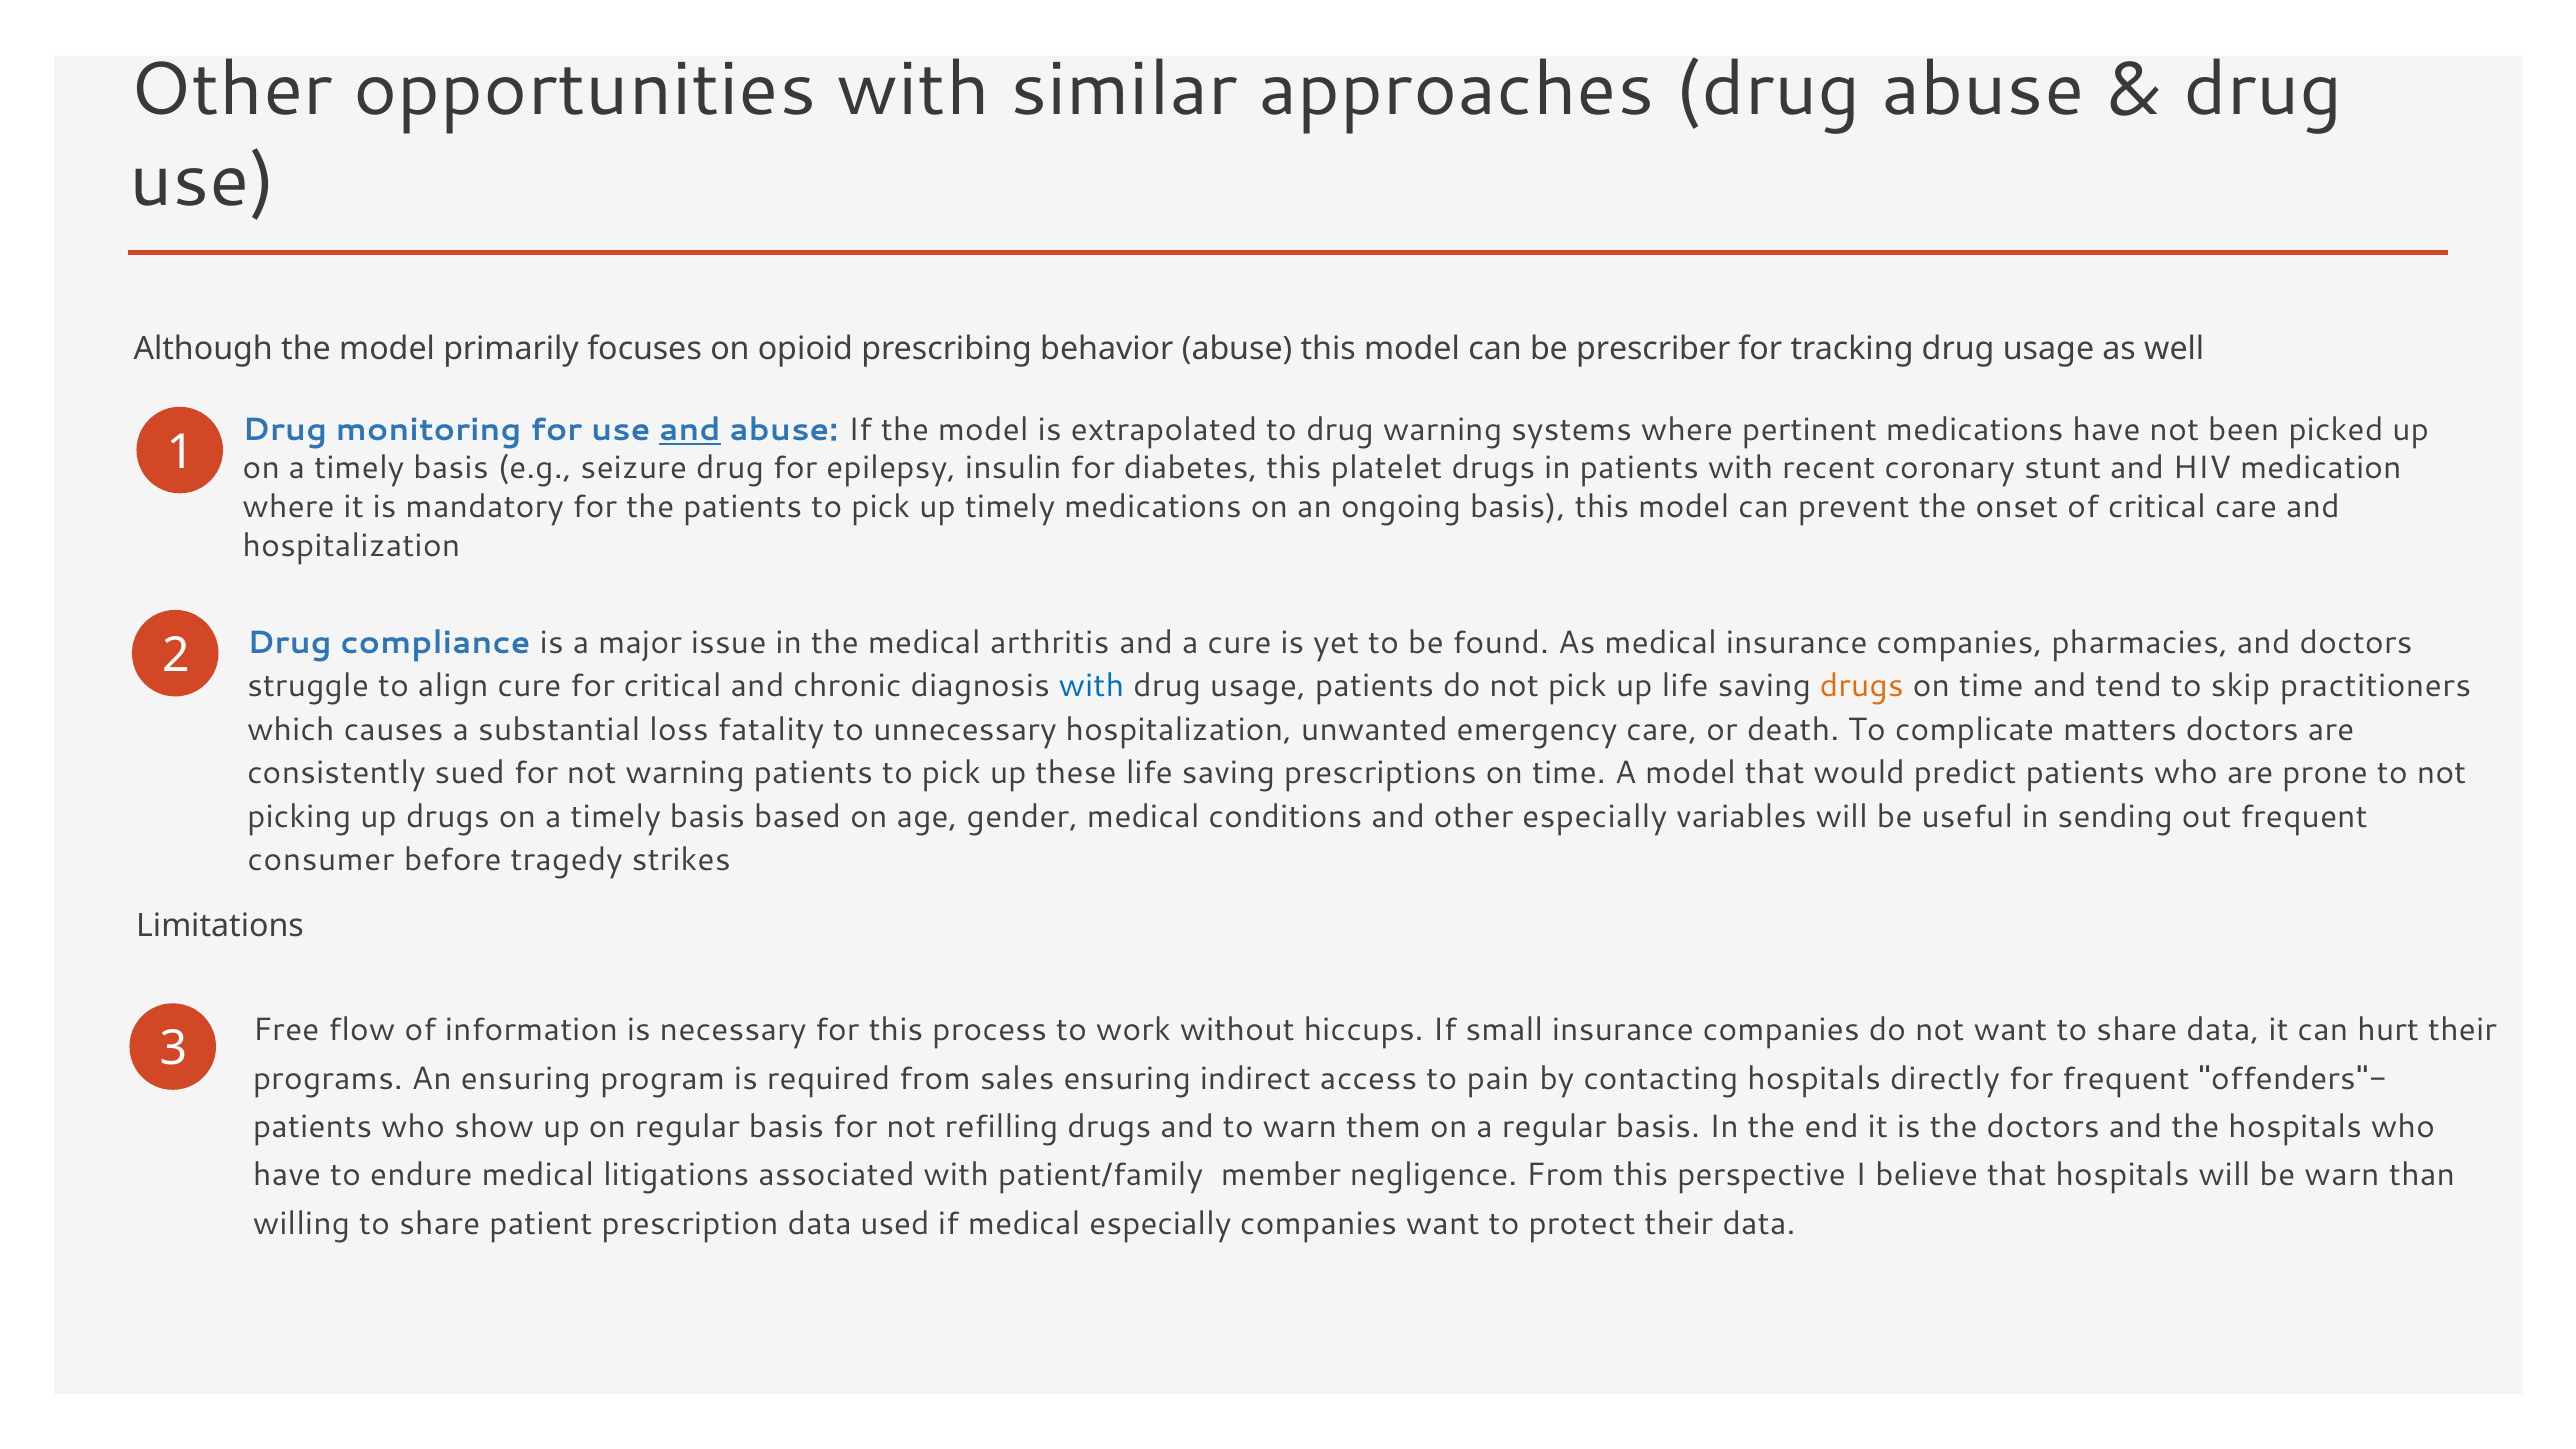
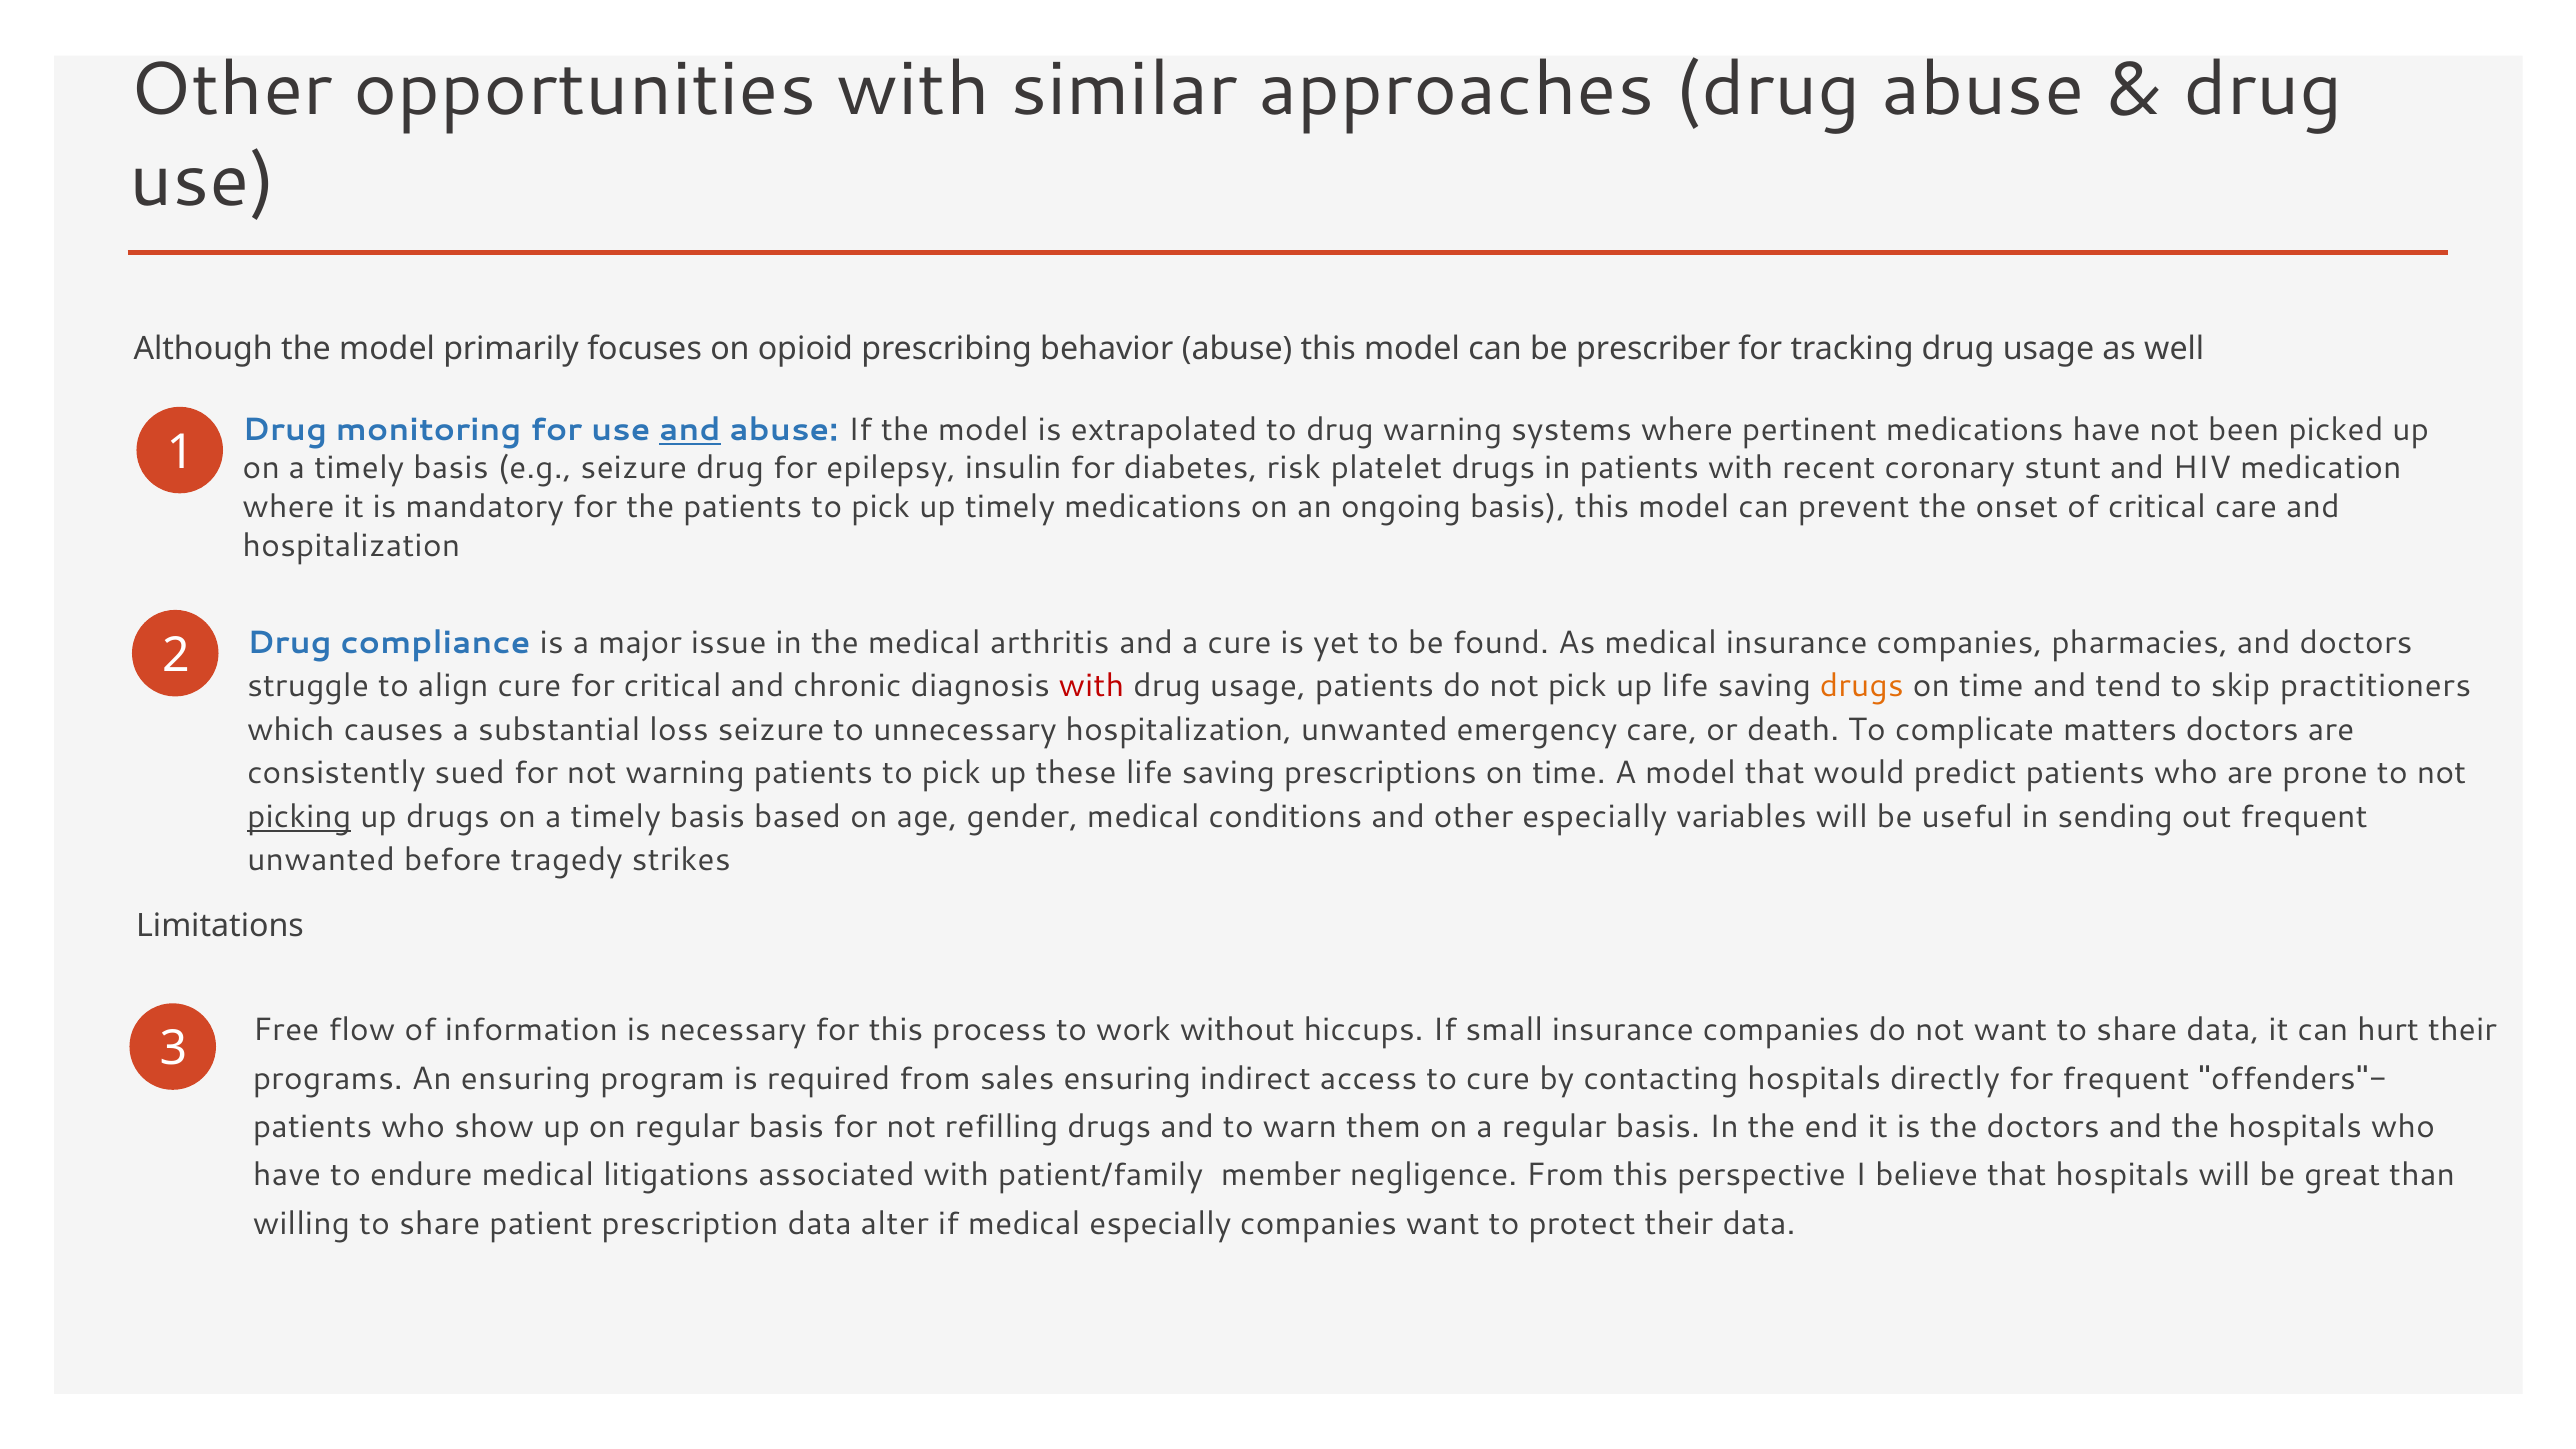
diabetes this: this -> risk (1294, 468)
with colour: blue -> red (1091, 686)
loss fatality: fatality -> seizure (771, 730)
picking underline: none -> present (299, 817)
consumer: consumer -> unwanted (321, 860)
to pain: pain -> cure (1498, 1079)
be warn: warn -> great (2342, 1175)
used: used -> alter (895, 1224)
